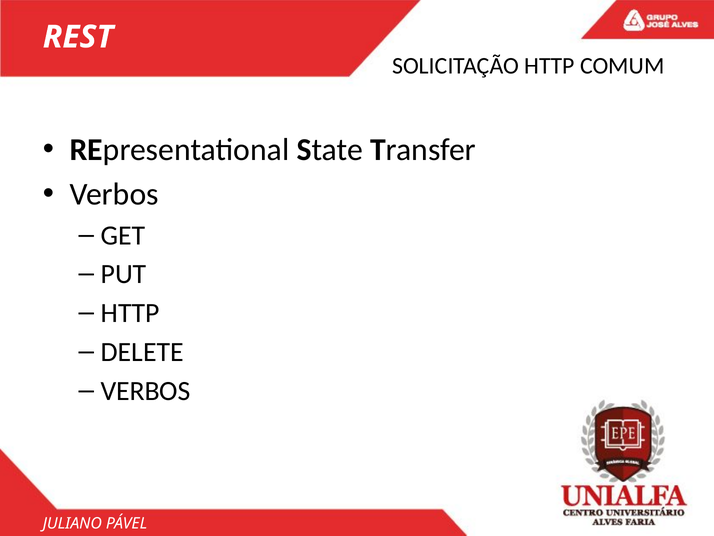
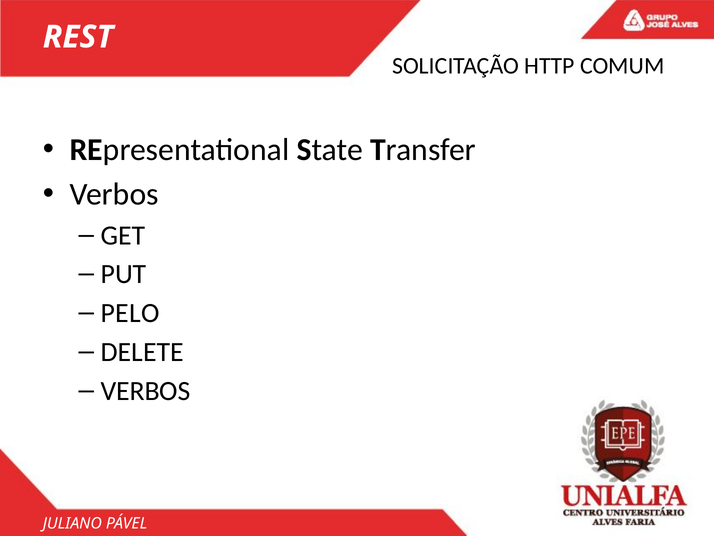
HTTP: HTTP -> PELO (130, 313)
